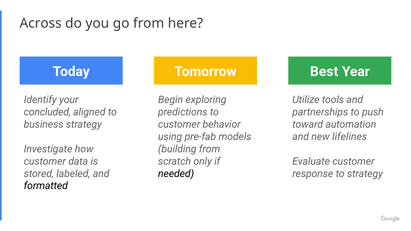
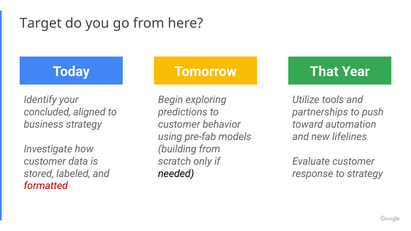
Across: Across -> Target (41, 23)
Best: Best -> That (324, 72)
formatted colour: black -> red (46, 186)
